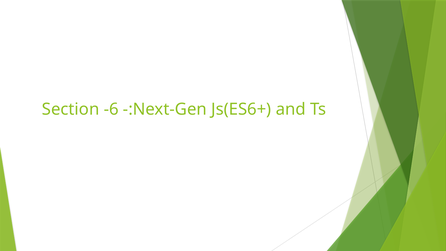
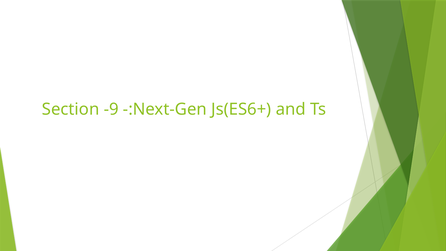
-6: -6 -> -9 (111, 109)
